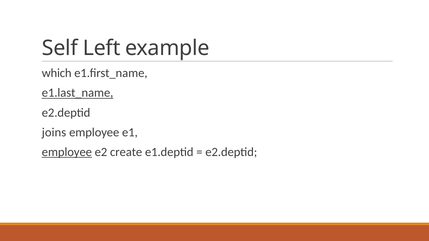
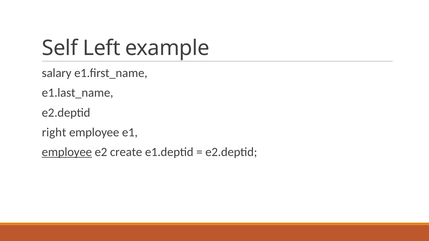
which: which -> salary (57, 73)
e1.last_name underline: present -> none (78, 93)
joins: joins -> right (54, 132)
